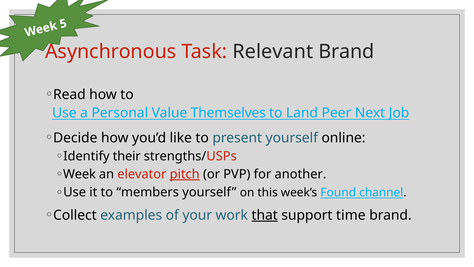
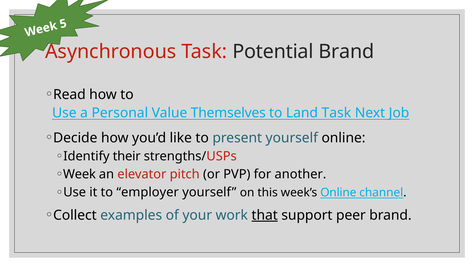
Relevant: Relevant -> Potential (273, 52)
Land Peer: Peer -> Task (336, 113)
pitch underline: present -> none (185, 174)
members: members -> employer (148, 192)
week’s Found: Found -> Online (338, 192)
time: time -> peer (351, 215)
